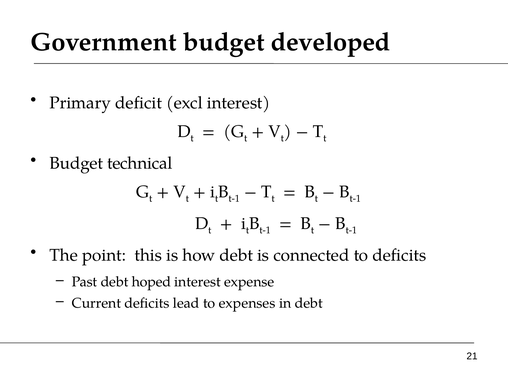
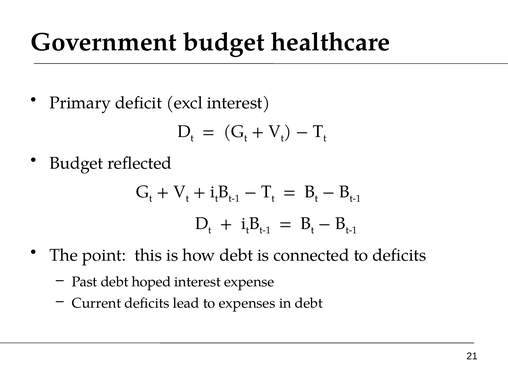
developed: developed -> healthcare (331, 42)
technical: technical -> reflected (140, 163)
